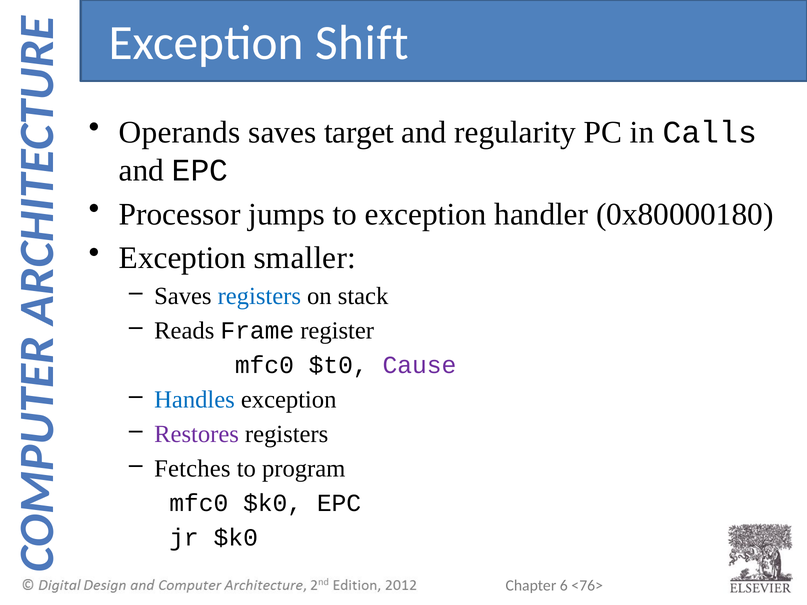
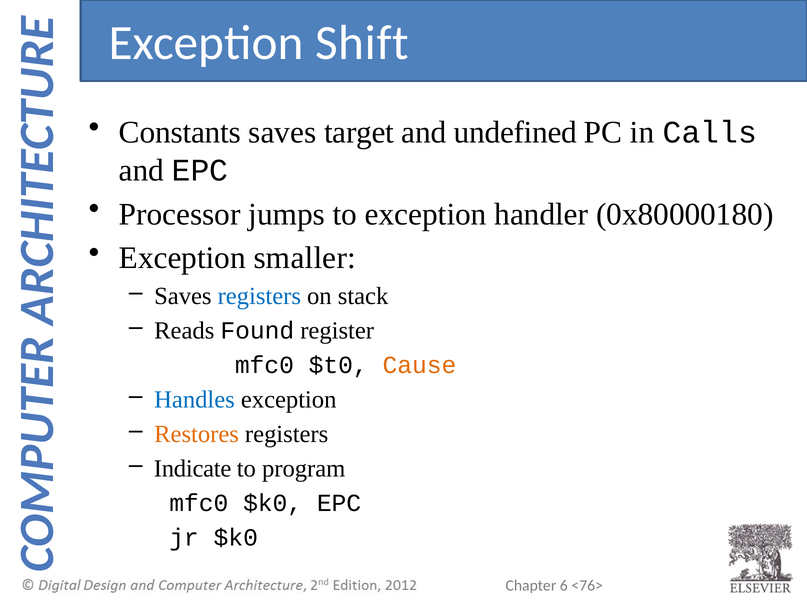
Operands: Operands -> Constants (180, 133)
regularity: regularity -> undefined (515, 133)
Frame: Frame -> Found (257, 331)
Cause colour: purple -> orange (419, 365)
Restores colour: purple -> orange (197, 434)
Fetches: Fetches -> Indicate (193, 469)
